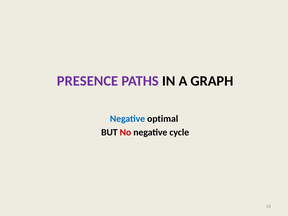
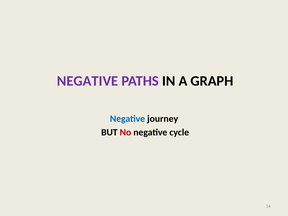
PRESENCE: PRESENCE -> NEGATIVE (88, 81)
optimal: optimal -> journey (163, 119)
